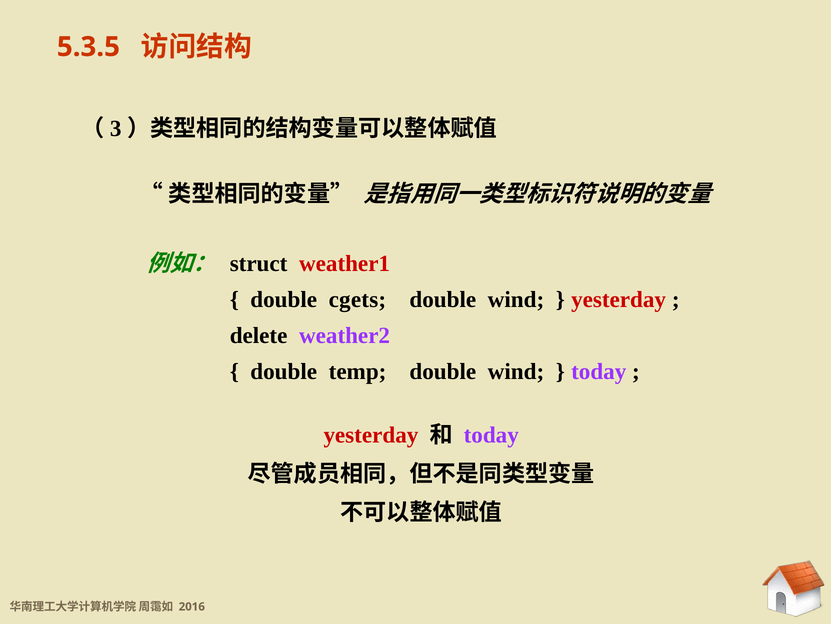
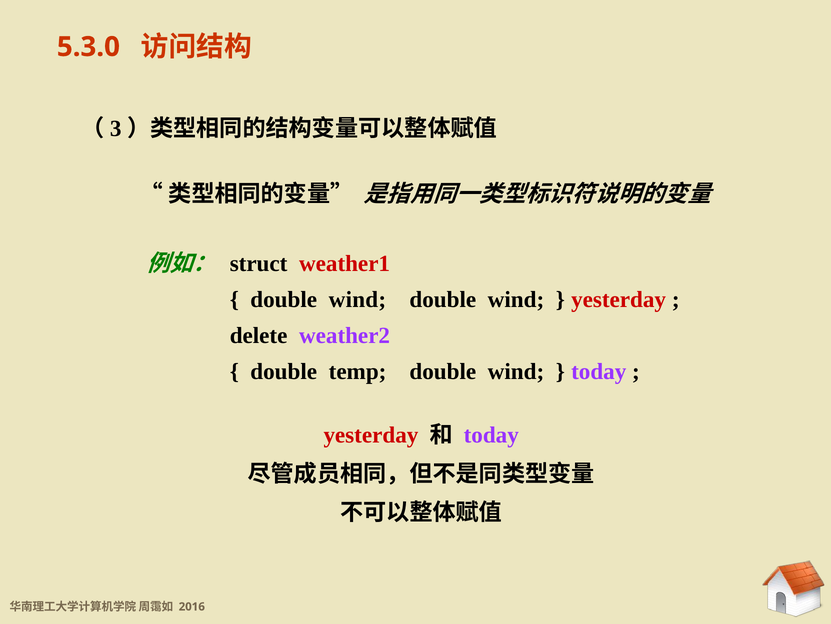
5.3.5: 5.3.5 -> 5.3.0 (88, 47)
cgets: cgets -> wind (357, 299)
